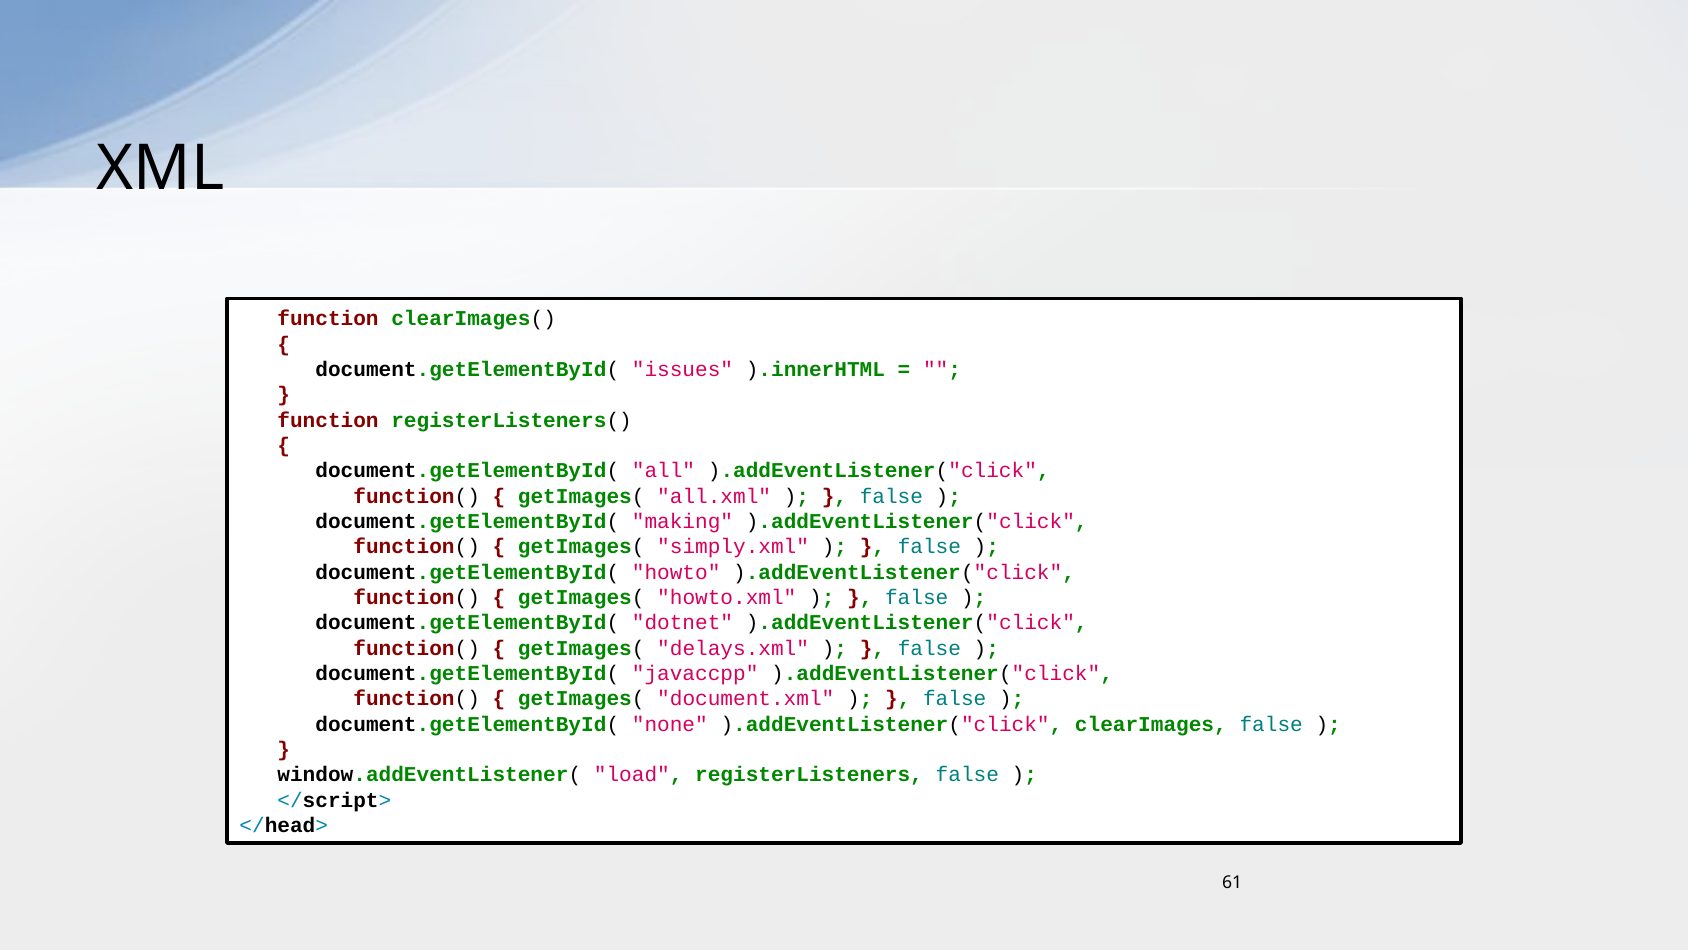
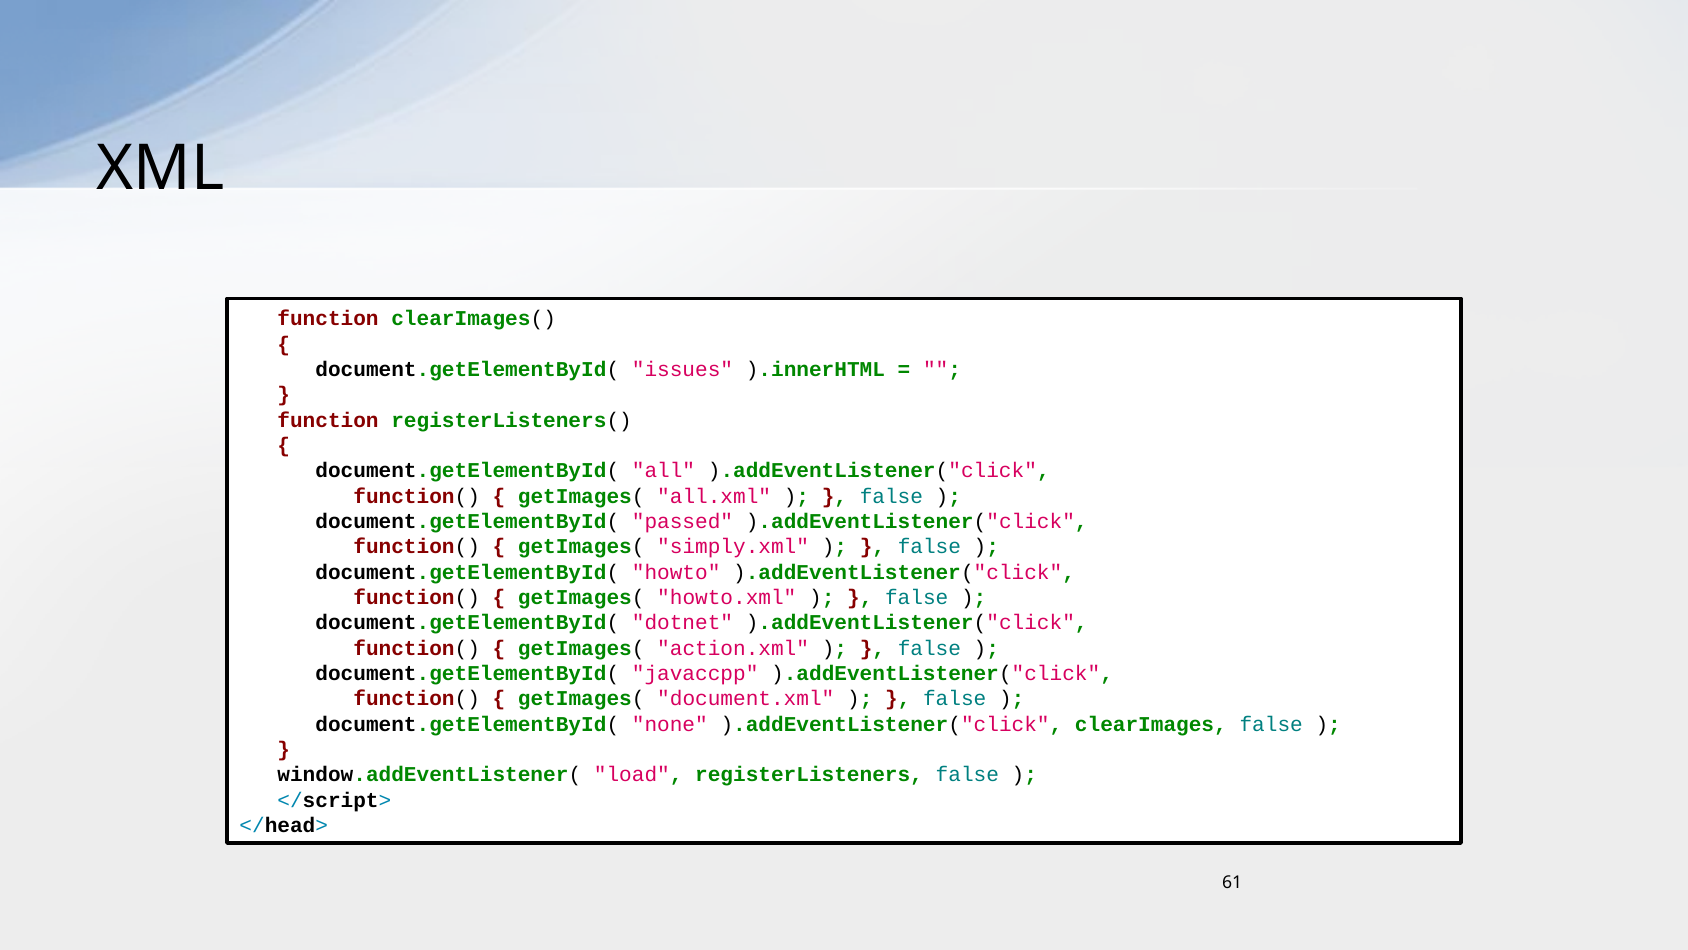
making: making -> passed (682, 521)
delays.xml: delays.xml -> action.xml (733, 648)
